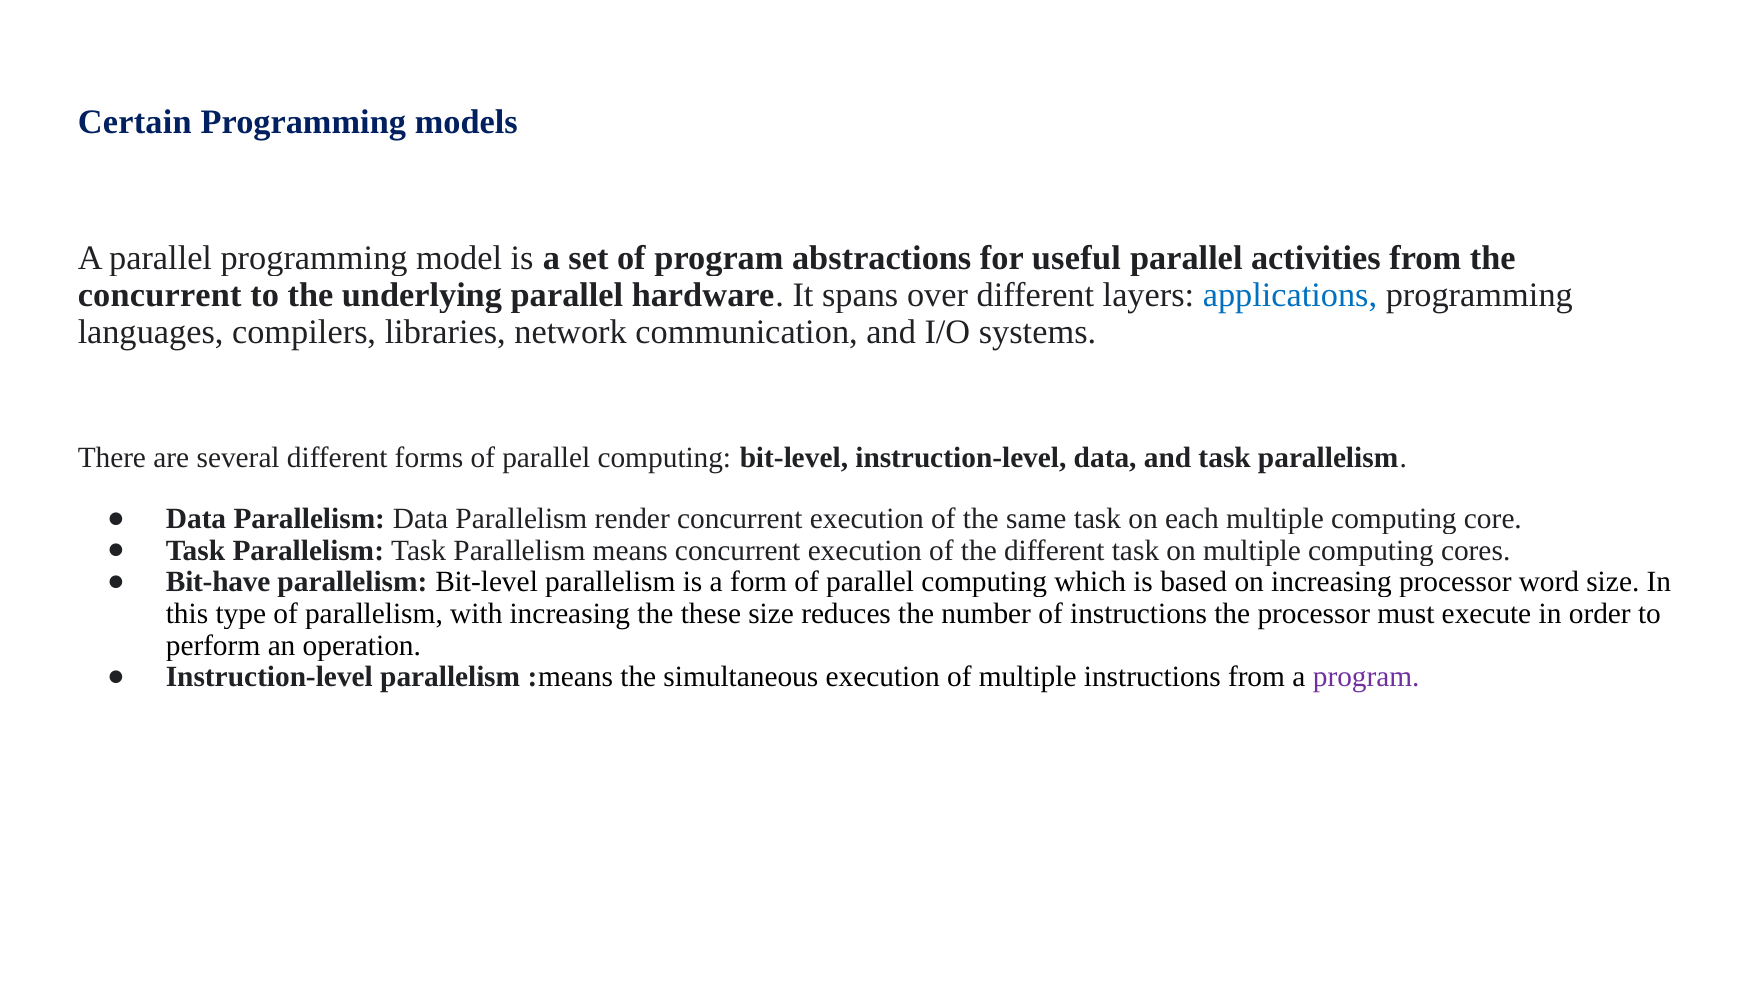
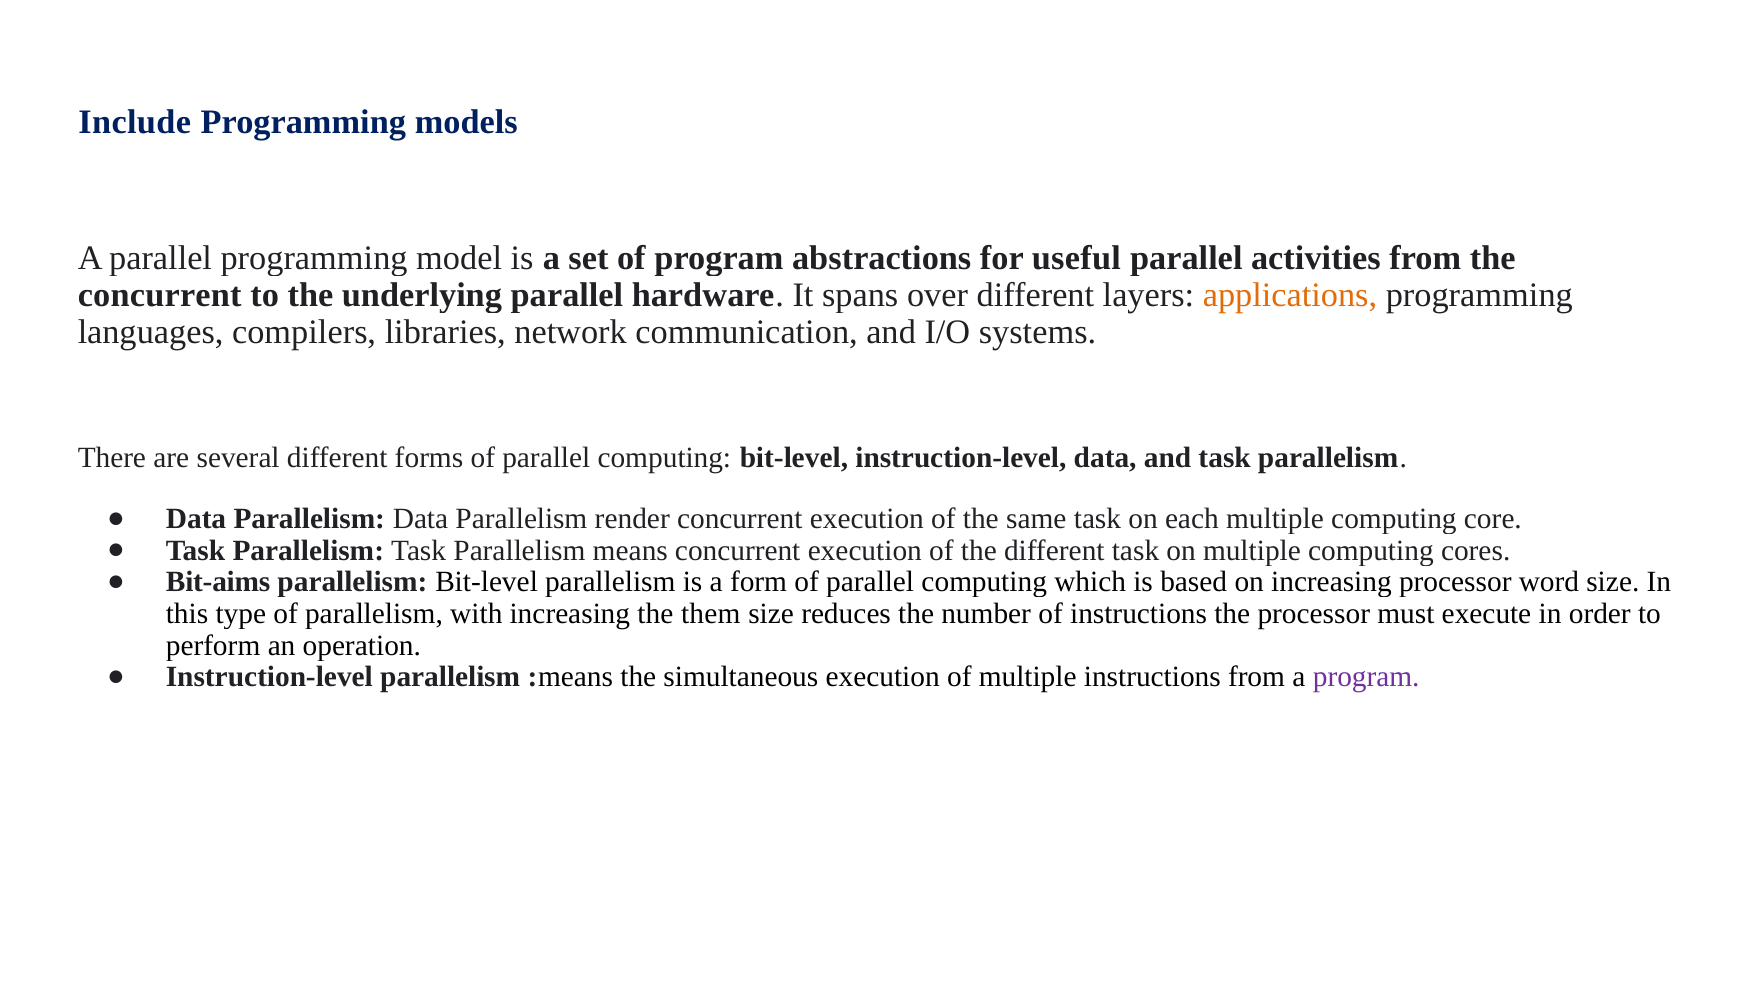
Certain: Certain -> Include (135, 122)
applications colour: blue -> orange (1290, 296)
Bit-have: Bit-have -> Bit-aims (218, 582)
these: these -> them (711, 614)
